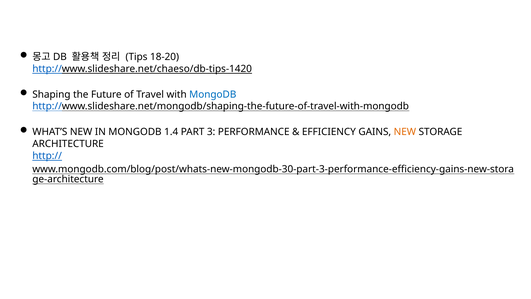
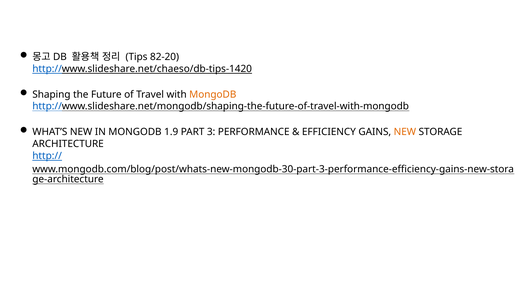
18-20: 18-20 -> 82-20 (165, 57)
MongoDB colour: blue -> orange (213, 94)
1.4: 1.4 -> 1.9 (171, 132)
